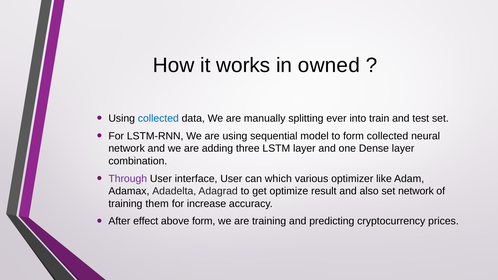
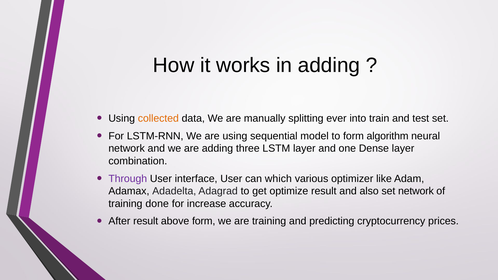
in owned: owned -> adding (329, 65)
collected colour: blue -> orange (158, 118)
form collected: collected -> algorithm (388, 136)
them: them -> done (157, 204)
After effect: effect -> result (146, 221)
